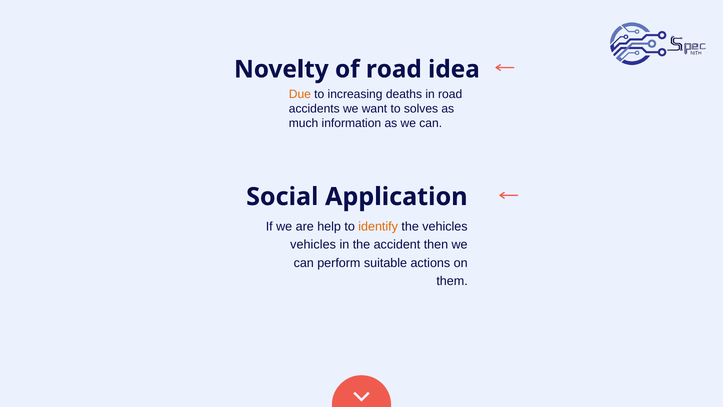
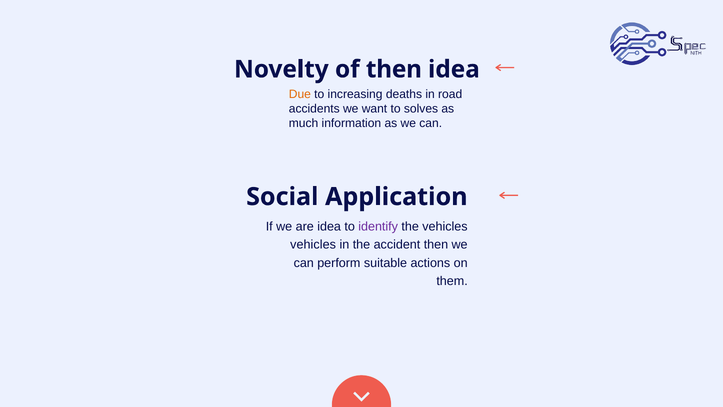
of road: road -> then (394, 69)
are help: help -> idea (329, 227)
identify colour: orange -> purple (378, 227)
